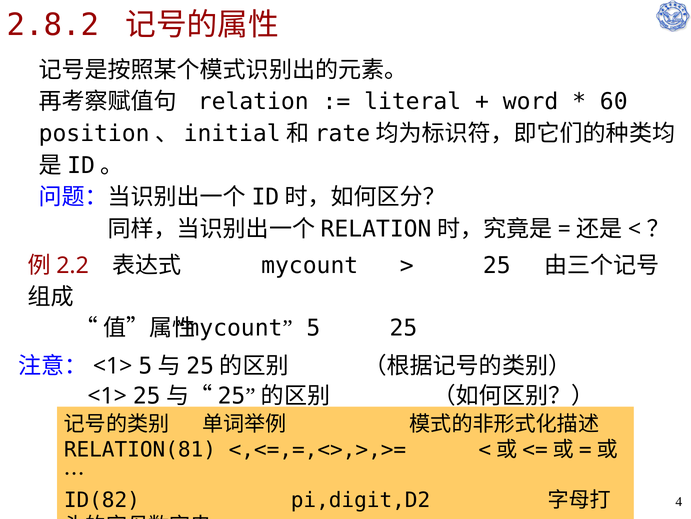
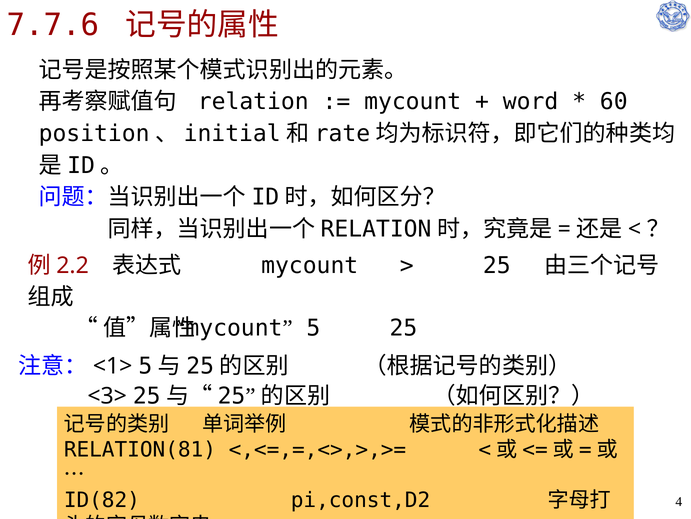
2.8.2: 2.8.2 -> 7.7.6 (53, 25)
literal: literal -> mycount (413, 102)
<1>: <1> -> <3> (107, 396)
pi,digit,D2: pi,digit,D2 -> pi,const,D2 (361, 500)
